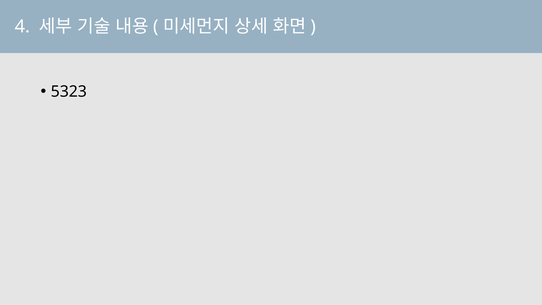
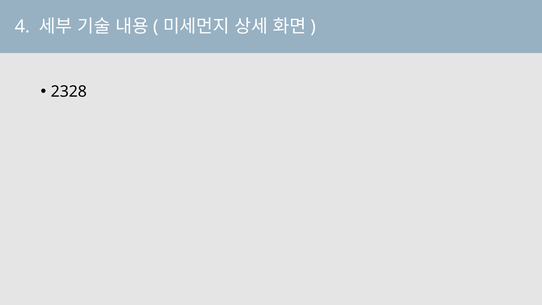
5323: 5323 -> 2328 (69, 92)
